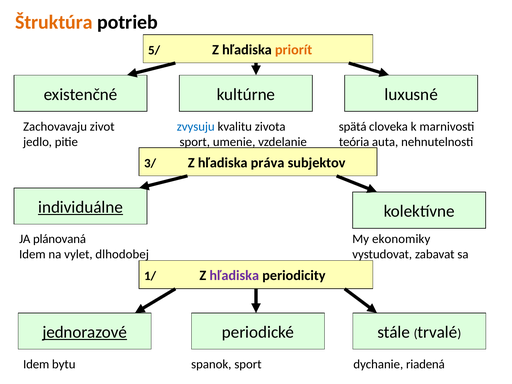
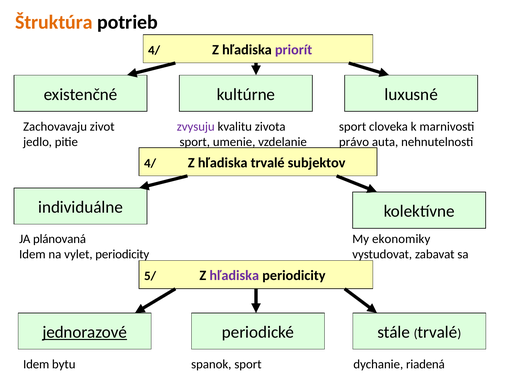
5/: 5/ -> 4/ (154, 50)
priorít colour: orange -> purple (294, 50)
zvysuju colour: blue -> purple (196, 126)
zivota spätá: spätá -> sport (353, 126)
teória: teória -> právo (354, 142)
3/: 3/ -> 4/ (150, 163)
hľadiska práva: práva -> trvalé (268, 163)
individuálne underline: present -> none (81, 207)
vylet dlhodobej: dlhodobej -> periodicity (122, 254)
1/: 1/ -> 5/ (150, 276)
